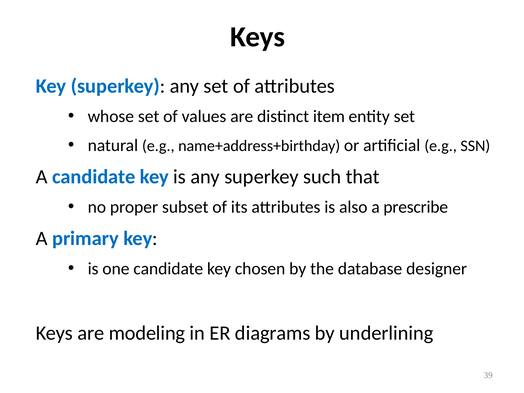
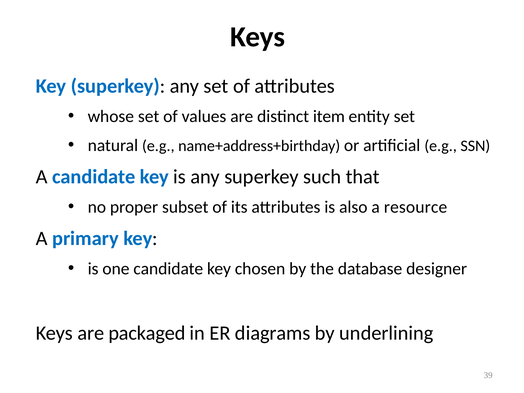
prescribe: prescribe -> resource (416, 207)
modeling: modeling -> packaged (147, 333)
